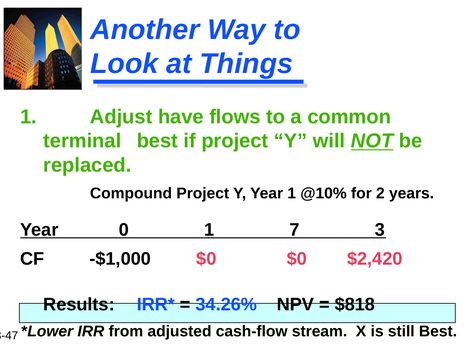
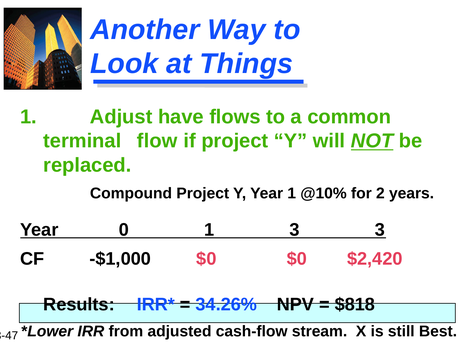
terminal best: best -> flow (157, 141)
1 7: 7 -> 3 (294, 230)
